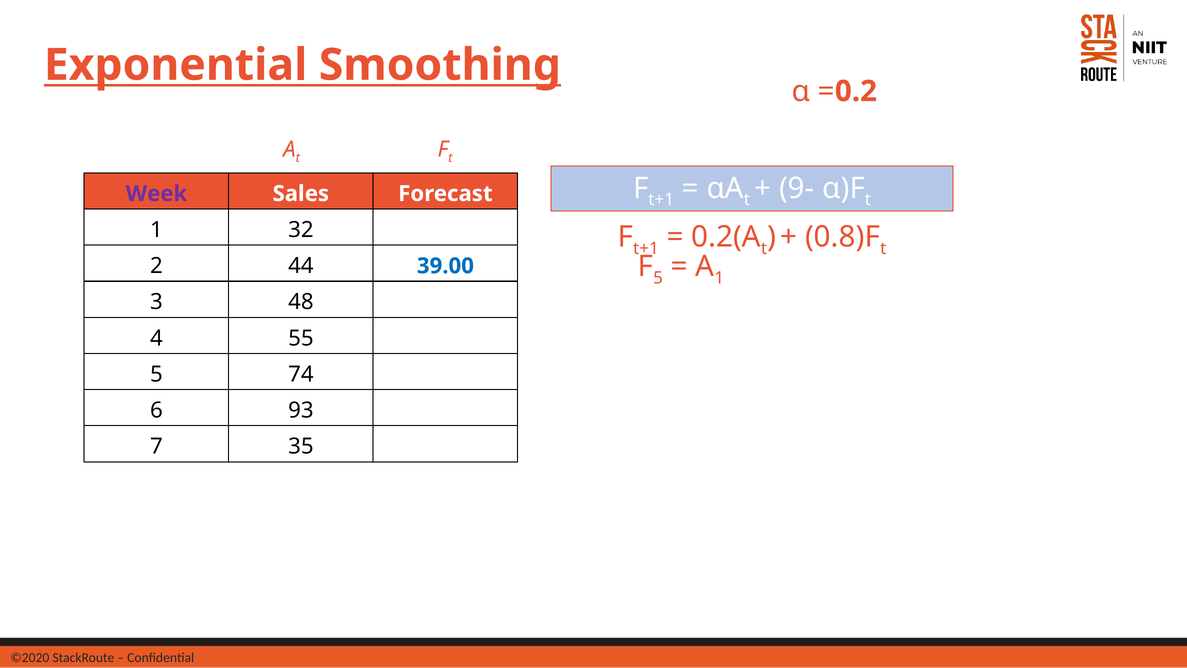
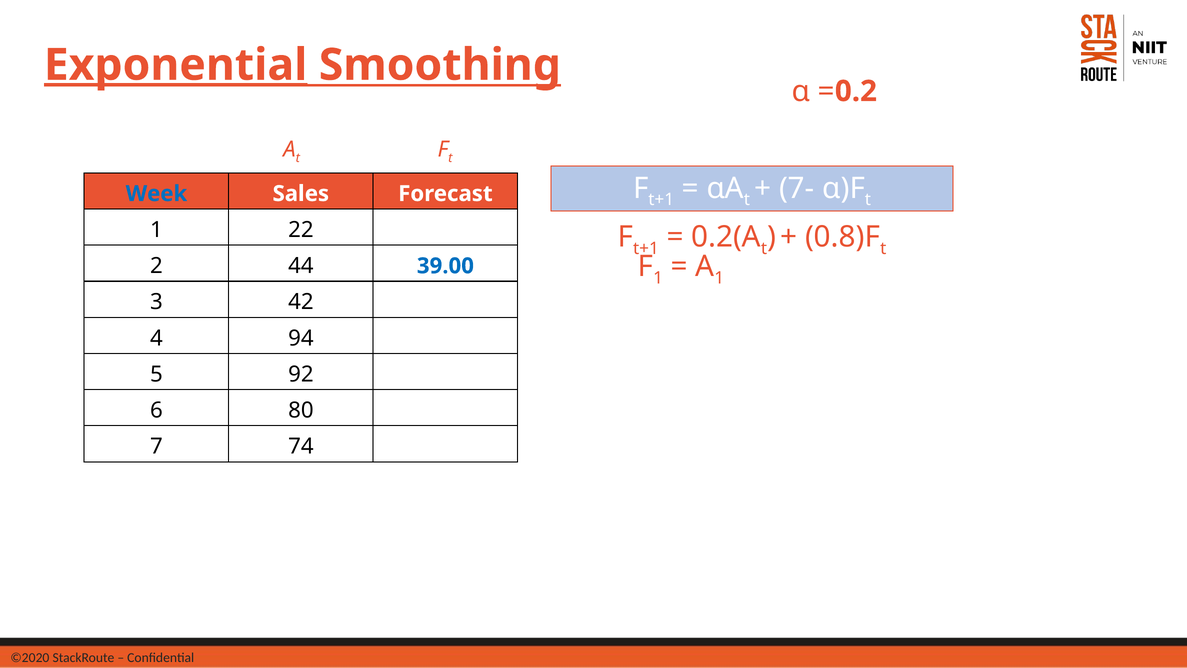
Exponential underline: none -> present (176, 65)
9-: 9- -> 7- (797, 188)
Week colour: purple -> blue (156, 194)
32: 32 -> 22 (301, 230)
5: 5 -> 1 (658, 278)
48: 48 -> 42 (301, 302)
55: 55 -> 94 (301, 338)
74: 74 -> 92 (301, 374)
93: 93 -> 80 (301, 410)
35: 35 -> 74 (301, 446)
